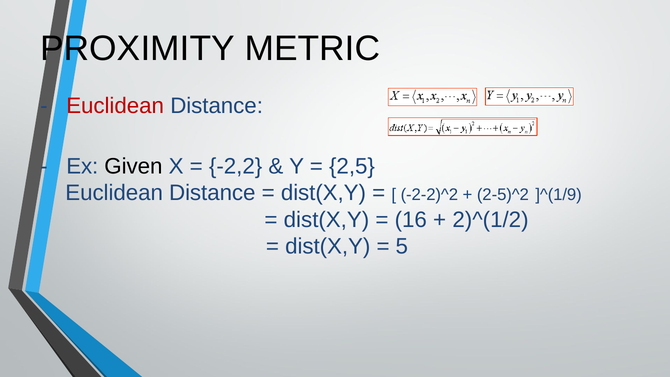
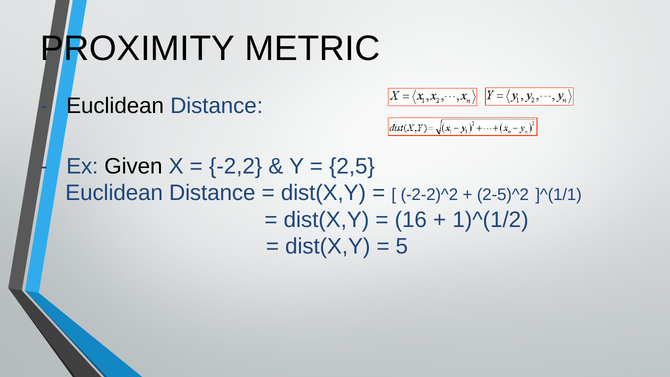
Euclidean colour: red -> black (115, 106)
]^(1/9: ]^(1/9 -> ]^(1/1 (559, 195)
2)^(1/2: 2)^(1/2 -> 1)^(1/2 (491, 220)
